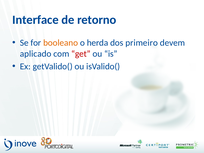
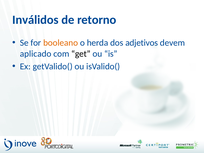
Interface: Interface -> Inválidos (35, 20)
primeiro: primeiro -> adjetivos (142, 43)
get colour: red -> black (81, 54)
